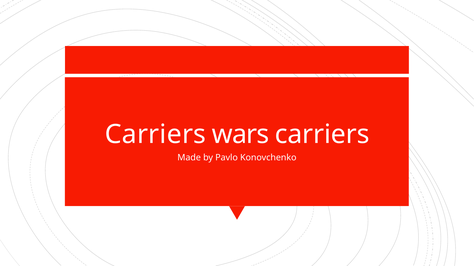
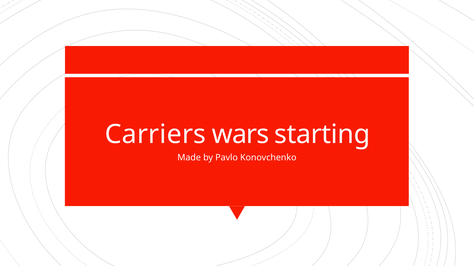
wars carriers: carriers -> starting (322, 135)
